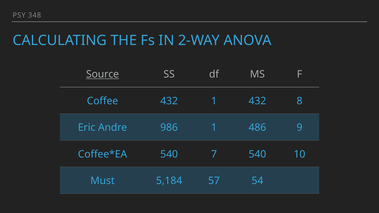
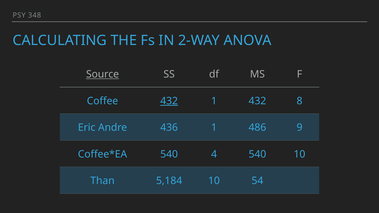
432 underline: none -> present (169, 101)
986: 986 -> 436 (169, 128)
7: 7 -> 4 (214, 154)
Must: Must -> Than (102, 181)
5,184 57: 57 -> 10 (214, 181)
